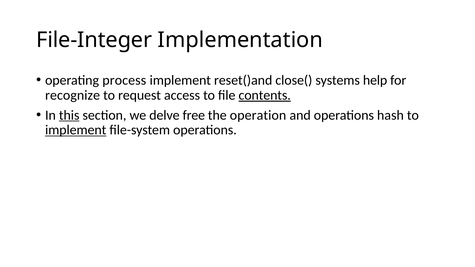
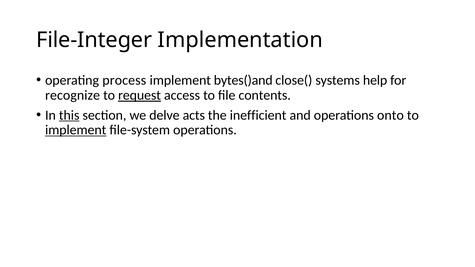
reset()and: reset()and -> bytes()and (243, 80)
request underline: none -> present (140, 95)
contents underline: present -> none (265, 95)
free: free -> acts (194, 115)
operation: operation -> inefficient (258, 115)
hash: hash -> onto (390, 115)
